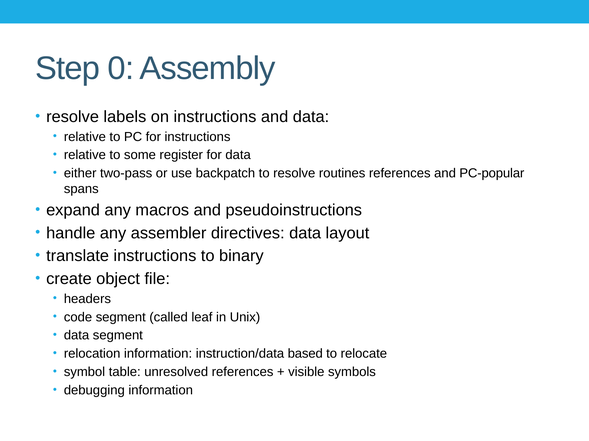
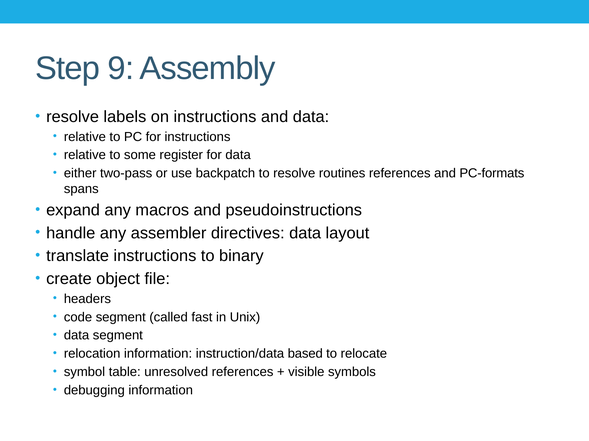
0: 0 -> 9 (121, 69)
PC-popular: PC-popular -> PC-formats (492, 174)
leaf: leaf -> fast (202, 318)
